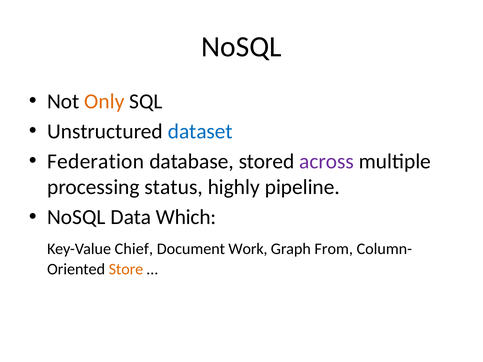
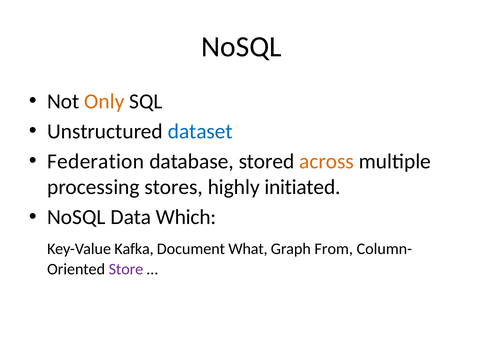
across colour: purple -> orange (327, 161)
status: status -> stores (174, 187)
pipeline: pipeline -> initiated (302, 187)
Chief: Chief -> Kafka (134, 249)
Work: Work -> What (248, 249)
Store colour: orange -> purple (126, 270)
